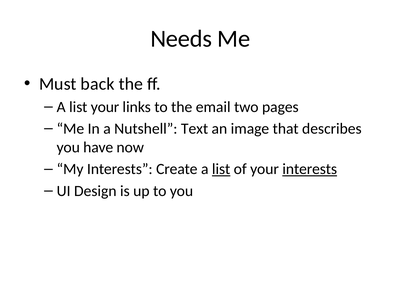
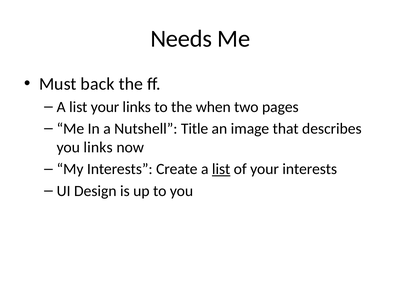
email: email -> when (213, 107)
Text: Text -> Title (195, 129)
you have: have -> links (98, 148)
interests underline: present -> none (310, 170)
